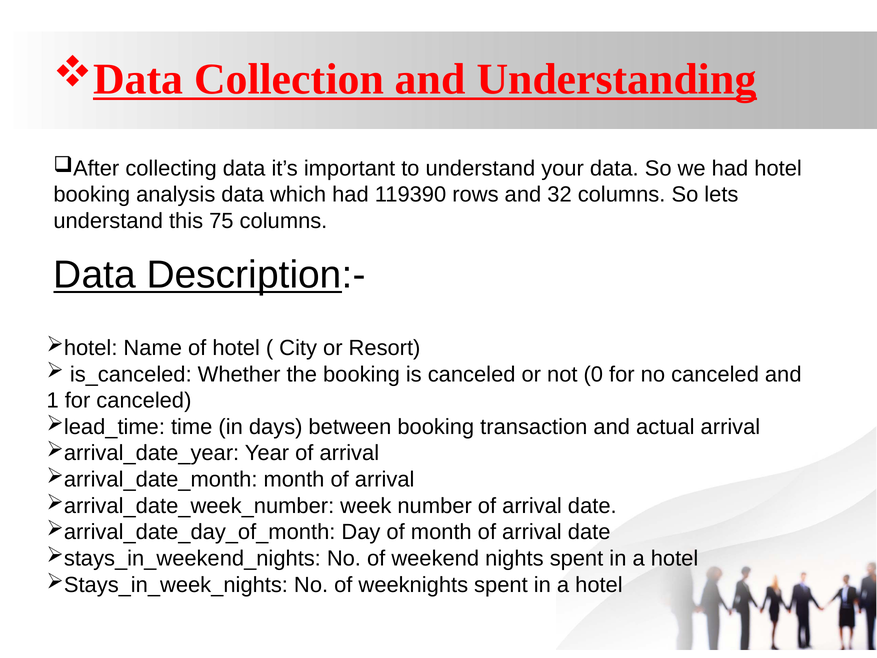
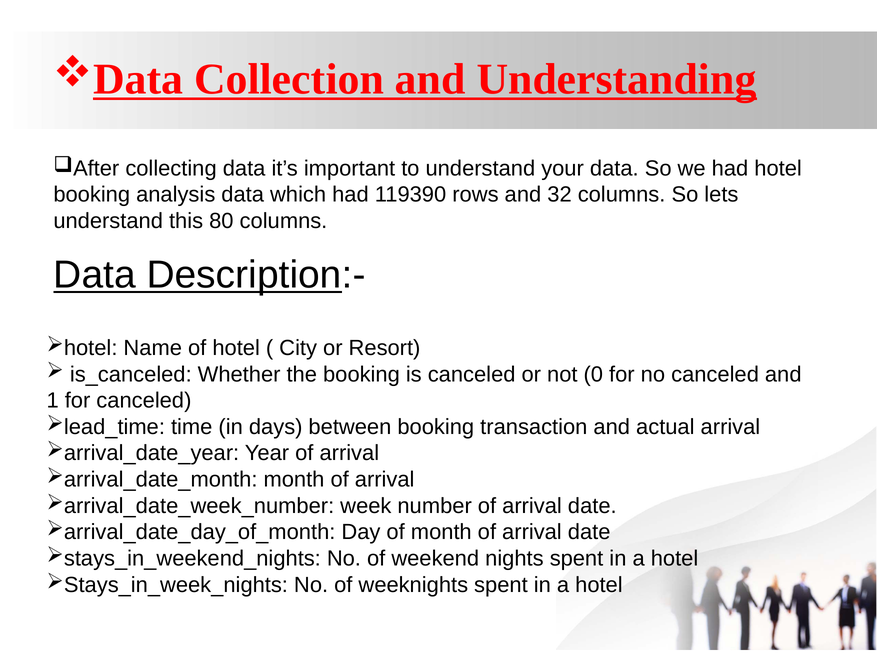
75: 75 -> 80 (221, 221)
